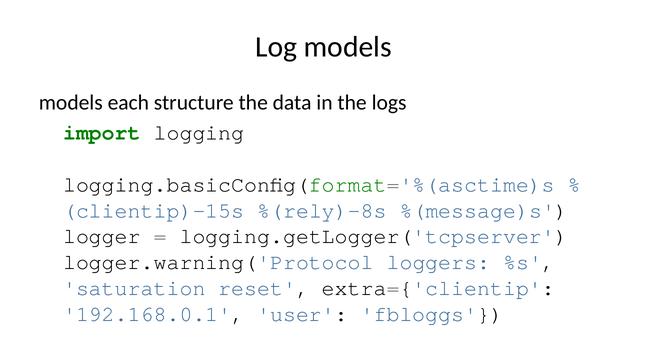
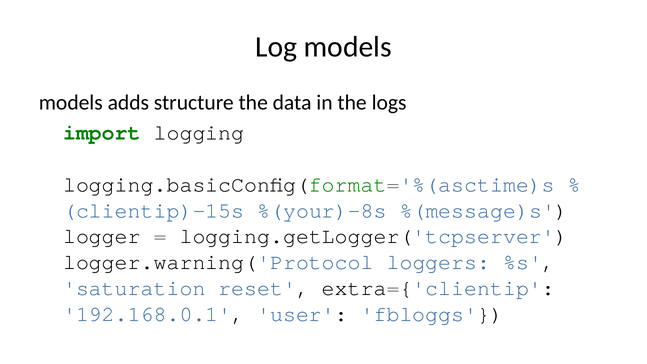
each: each -> adds (128, 103)
%(rely)-8s: %(rely)-8s -> %(your)-8s (322, 210)
